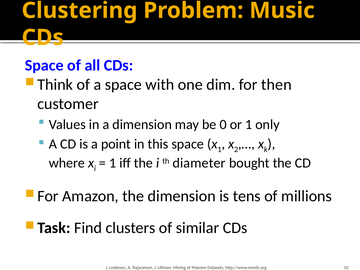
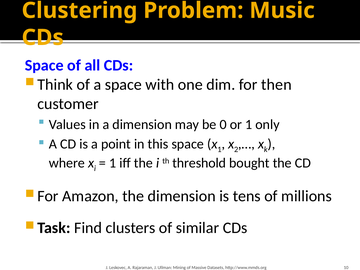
diameter: diameter -> threshold (199, 163)
